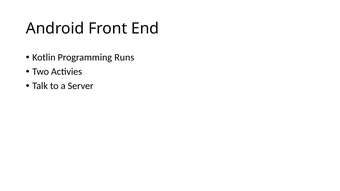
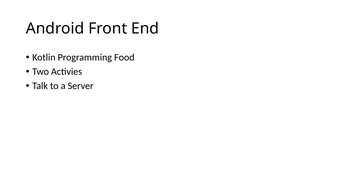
Runs: Runs -> Food (124, 57)
